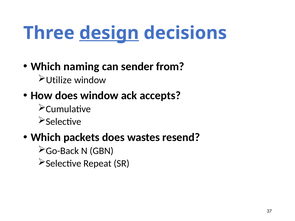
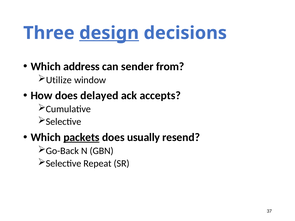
naming: naming -> address (82, 67)
does window: window -> delayed (99, 96)
packets underline: none -> present (81, 137)
wastes: wastes -> usually (144, 137)
